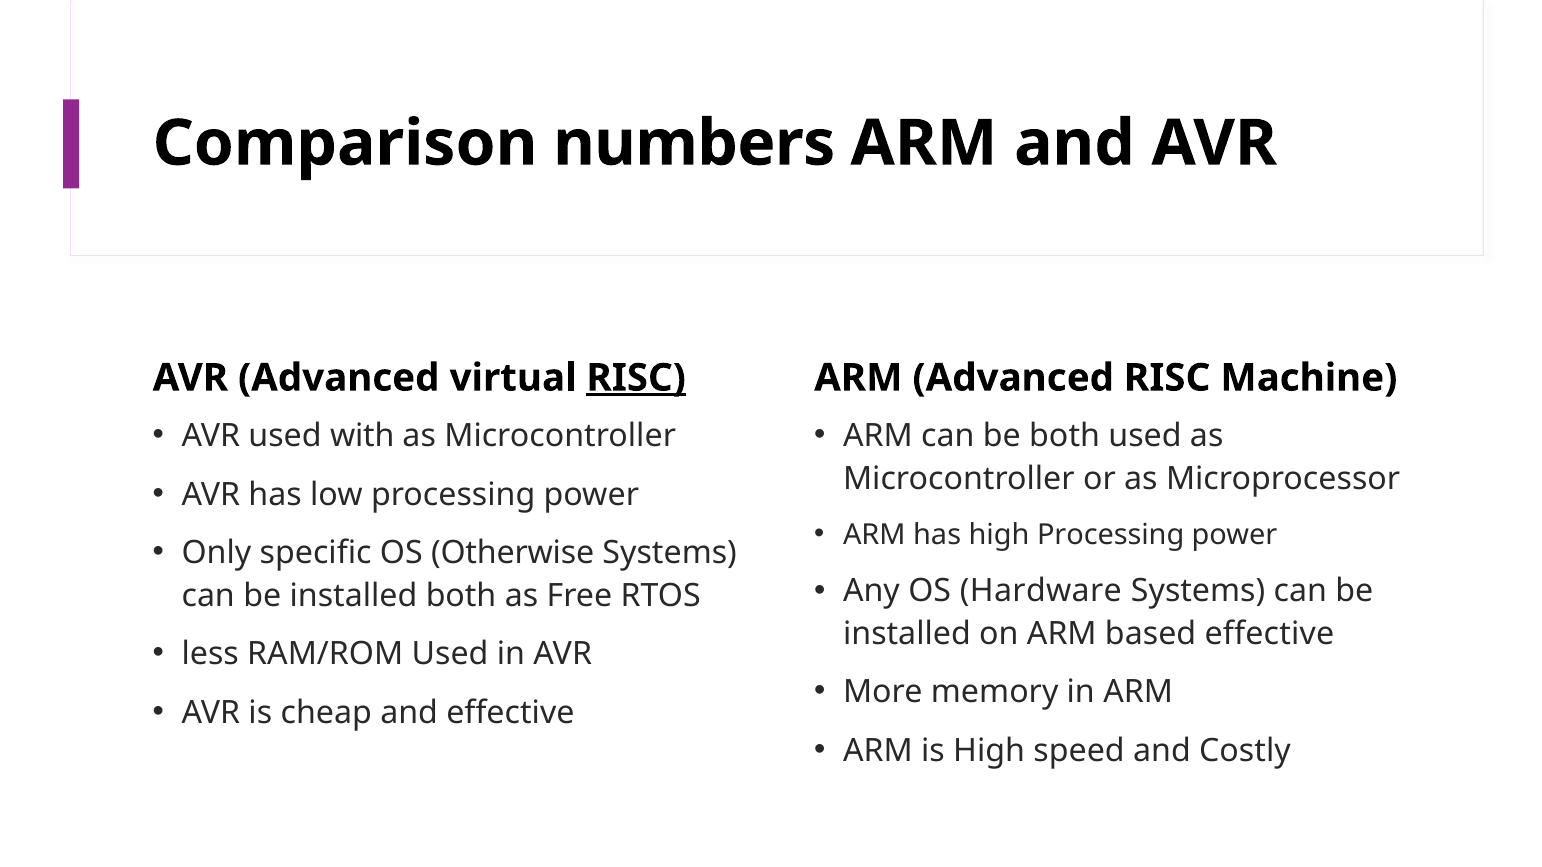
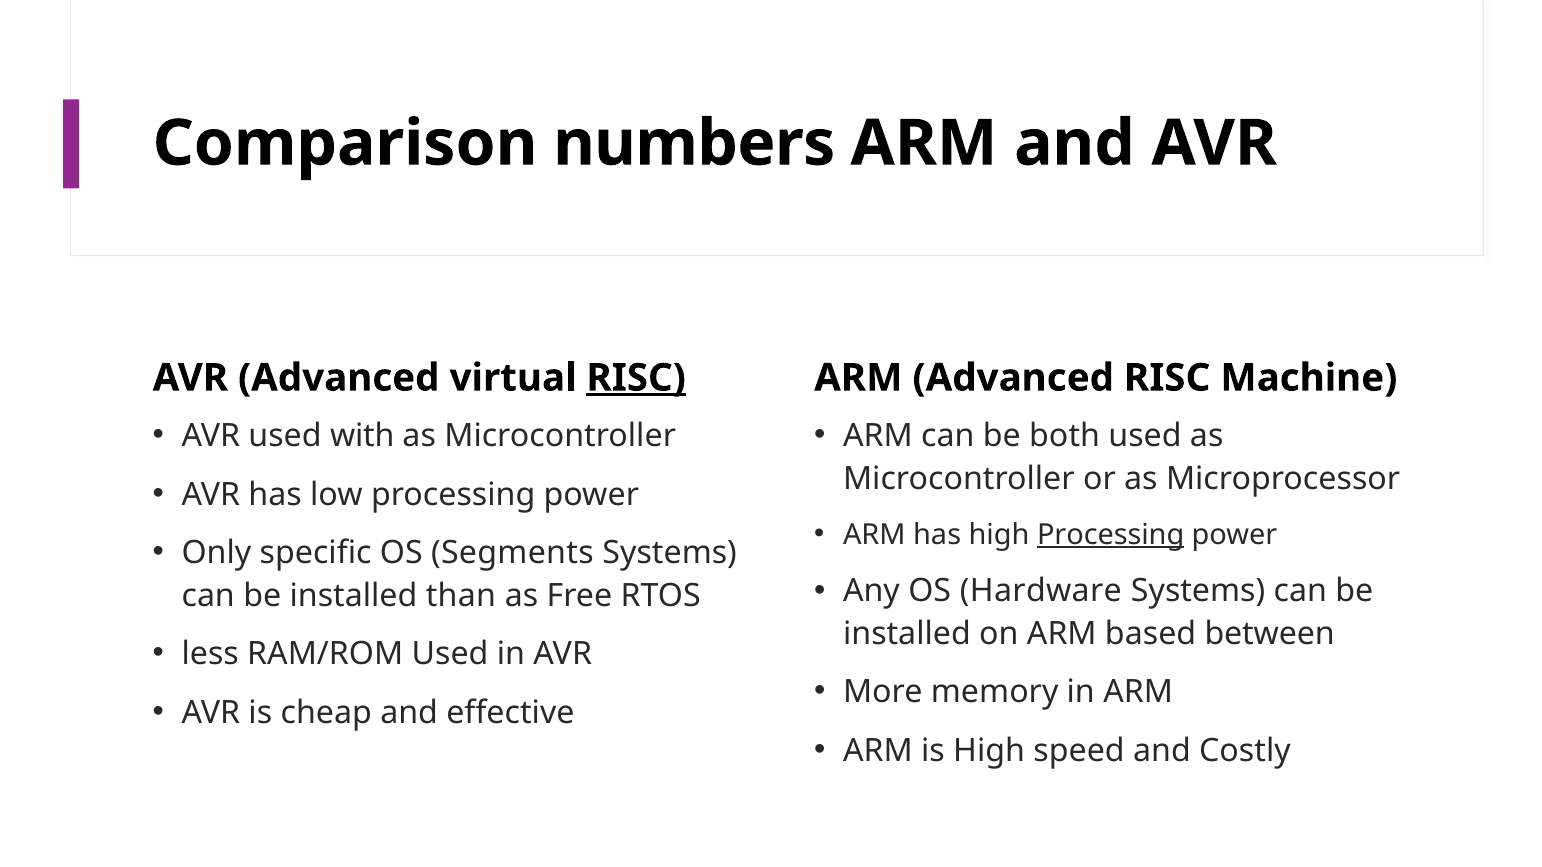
Processing underline: none -> present (1111, 535)
Otherwise: Otherwise -> Segments (512, 553)
installed both: both -> than (461, 596)
based effective: effective -> between (1270, 634)
